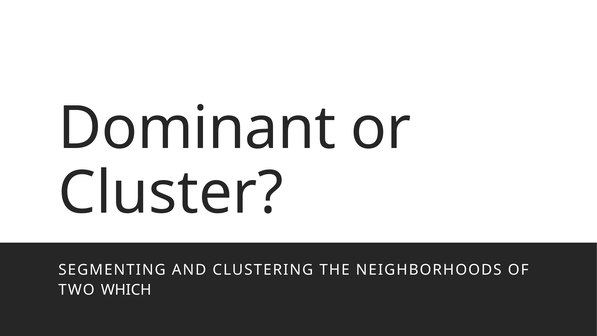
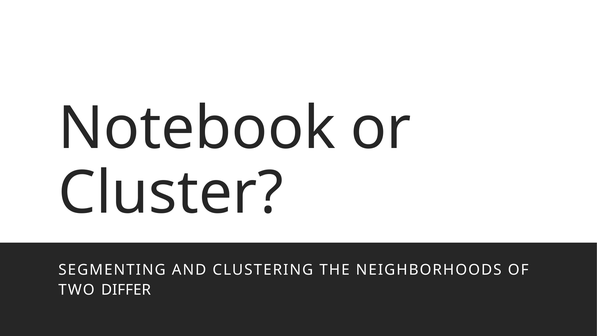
Dominant: Dominant -> Notebook (197, 128)
WHICH: WHICH -> DIFFER (126, 290)
